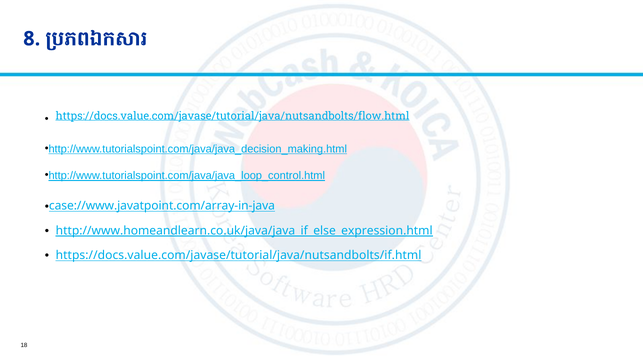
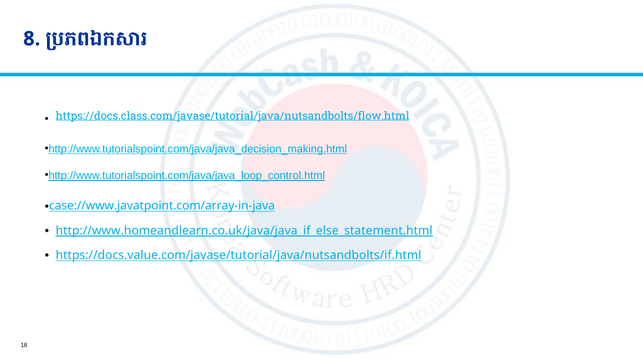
https://docs.value.com/javase/tutorial/java/nutsandbolts/flow.html: https://docs.value.com/javase/tutorial/java/nutsandbolts/flow.html -> https://docs.class.com/javase/tutorial/java/nutsandbolts/flow.html (233, 116)
http://www.homeandlearn.co.uk/java/java_if_else_expression.html: http://www.homeandlearn.co.uk/java/java_if_else_expression.html -> http://www.homeandlearn.co.uk/java/java_if_else_statement.html (244, 230)
